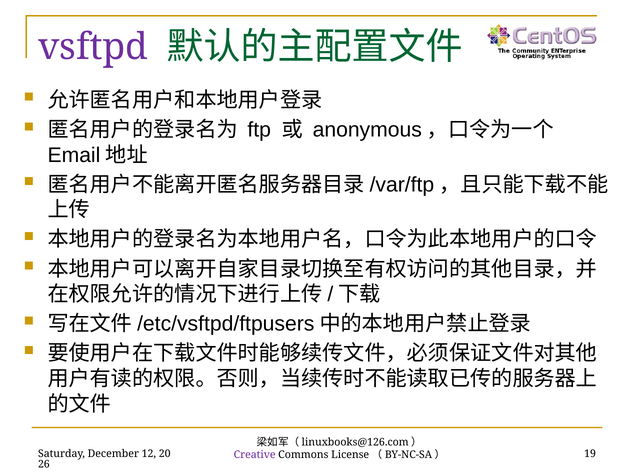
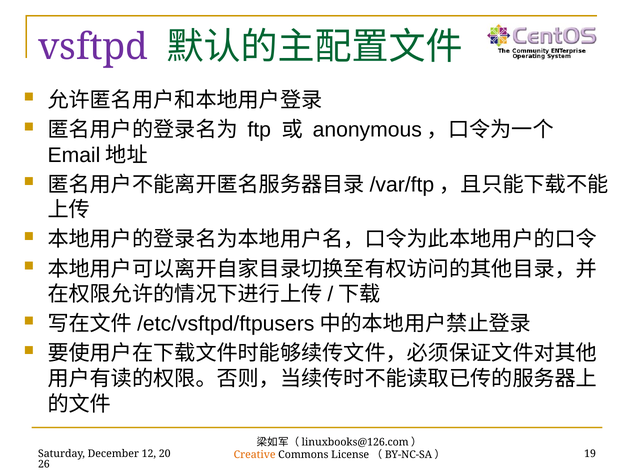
Creative colour: purple -> orange (255, 455)
